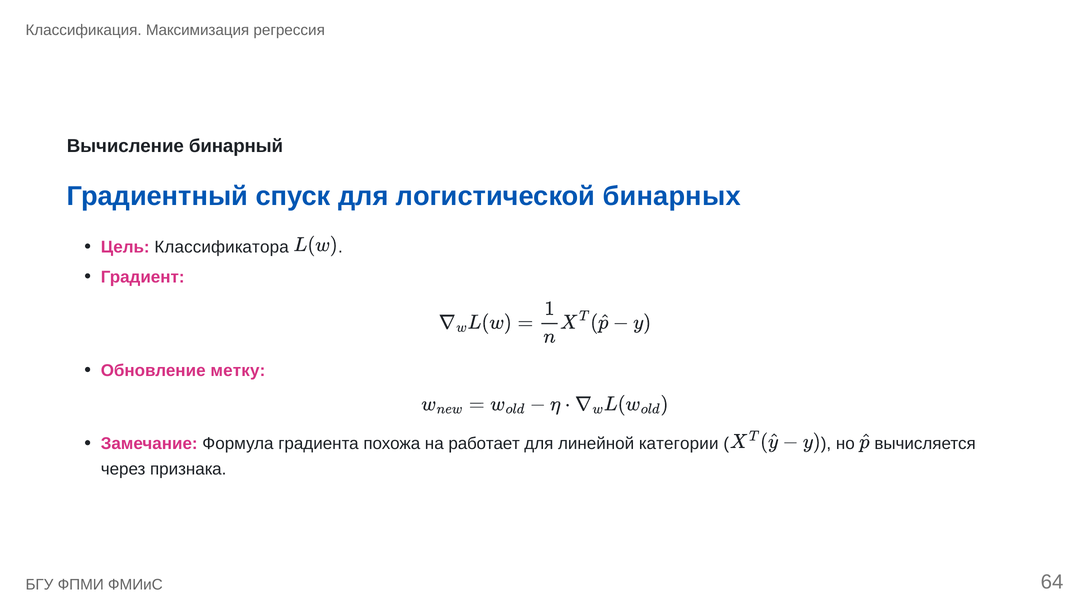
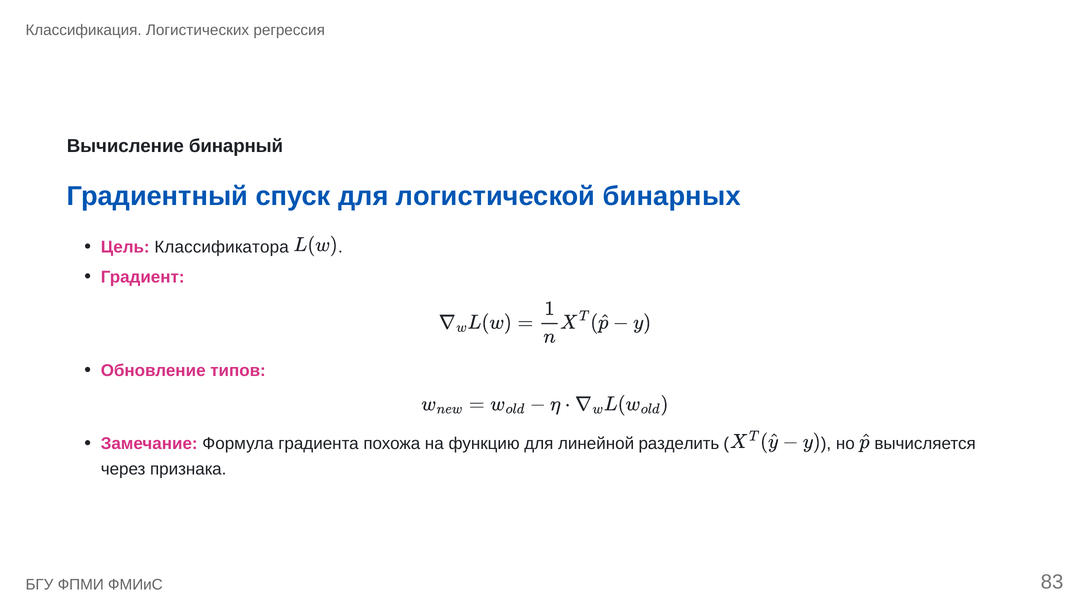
Максимизация: Максимизация -> Логистических (198, 30)
метку: метку -> типов (238, 370)
работает: работает -> функцию (484, 443)
категории: категории -> разделить (679, 443)
64: 64 -> 83 (1052, 581)
